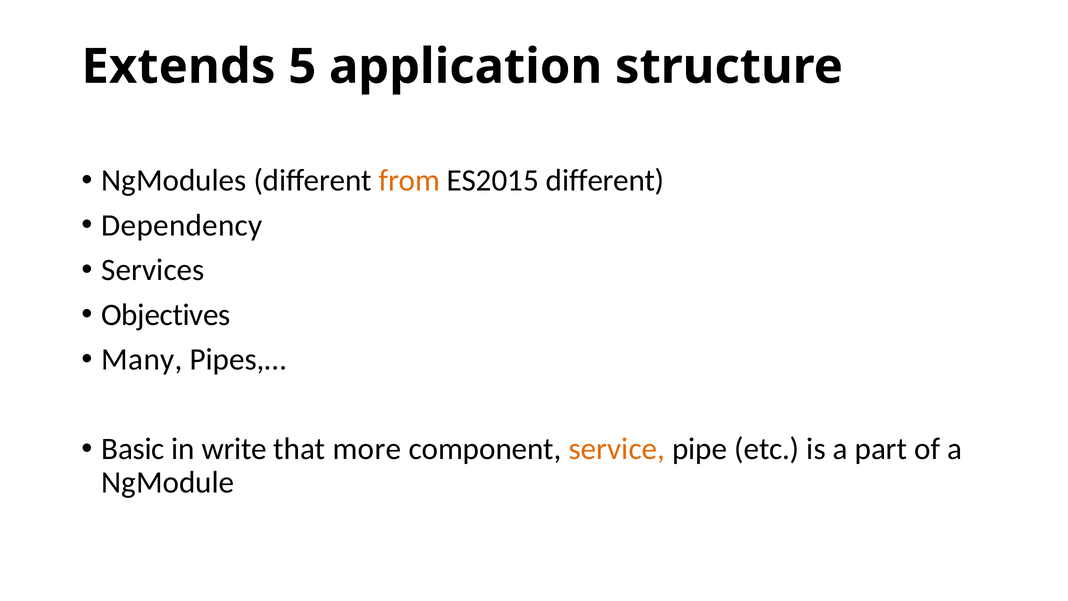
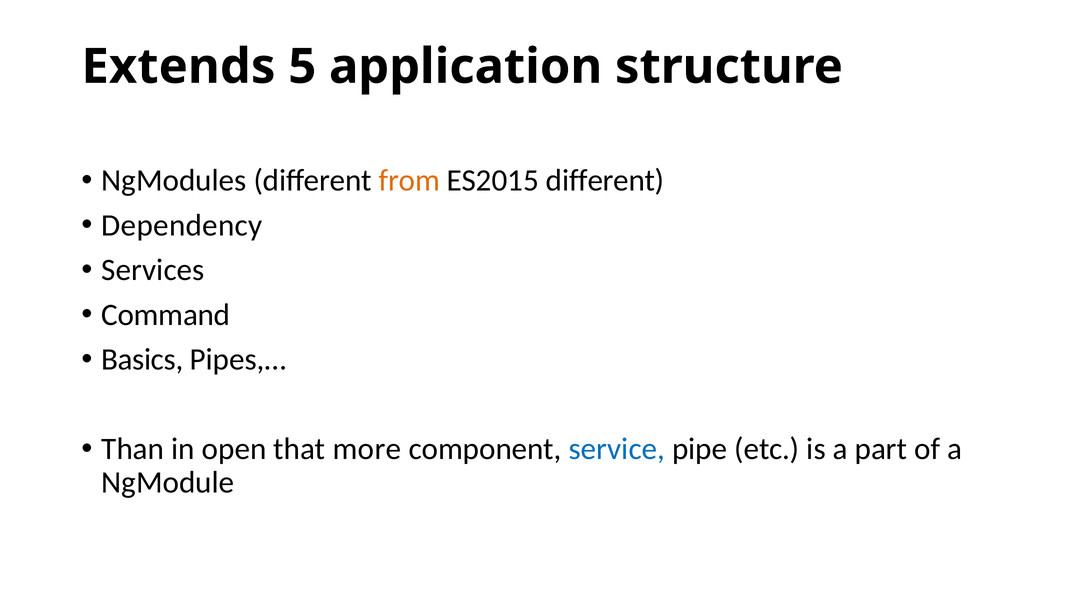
Objectives: Objectives -> Command (166, 315)
Many: Many -> Basics (142, 359)
Basic: Basic -> Than (133, 449)
write: write -> open (234, 449)
service colour: orange -> blue (617, 449)
